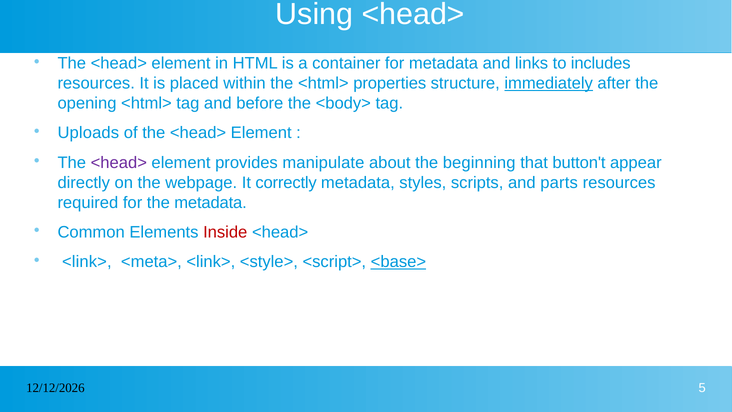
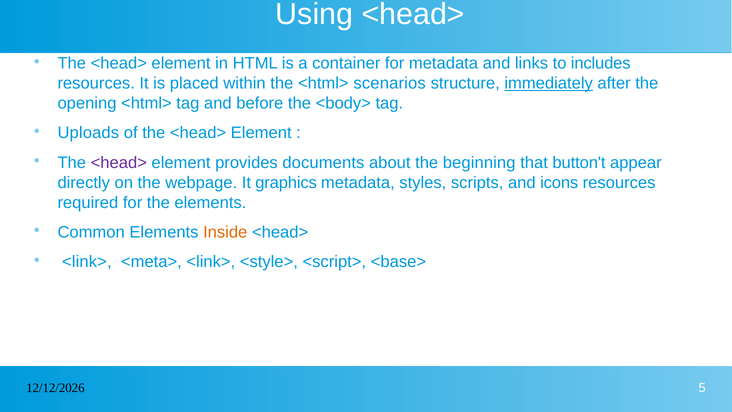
properties: properties -> scenarios (390, 83)
manipulate: manipulate -> documents (323, 163)
correctly: correctly -> graphics (286, 183)
parts: parts -> icons (559, 183)
the metadata: metadata -> elements (210, 202)
Inside colour: red -> orange (225, 232)
<base> underline: present -> none (398, 262)
